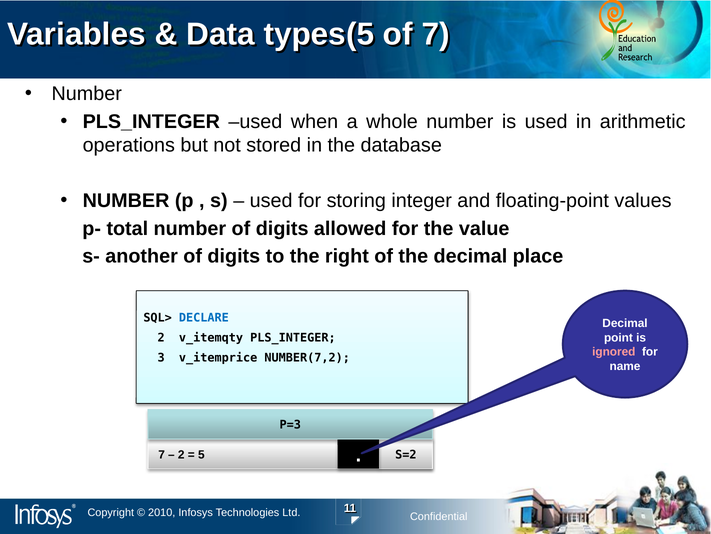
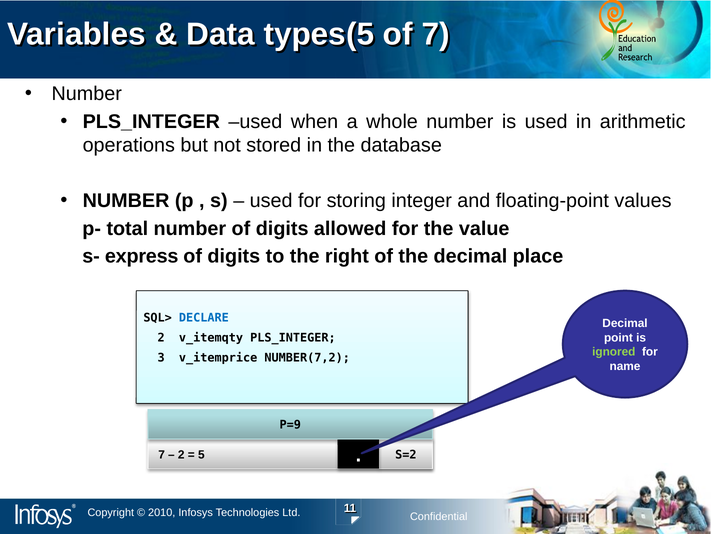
another: another -> express (142, 256)
ignored colour: pink -> light green (614, 352)
P=3: P=3 -> P=9 (290, 424)
